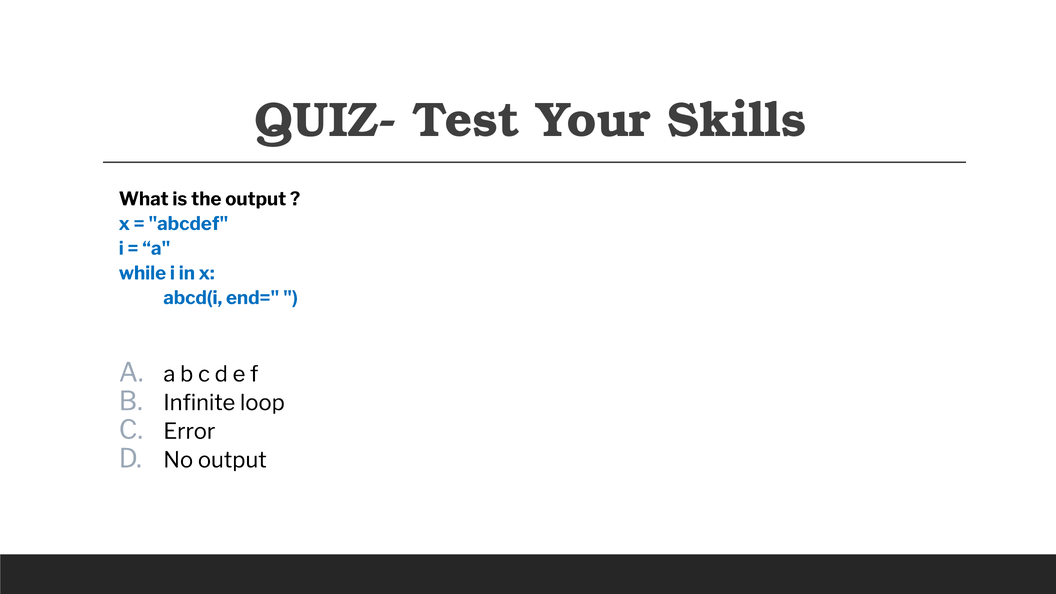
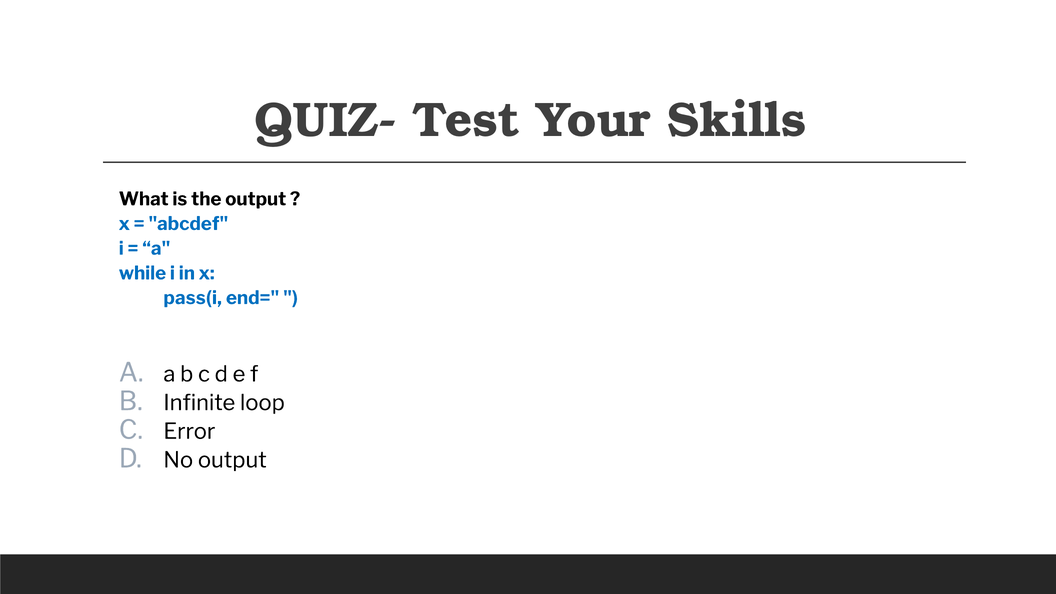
abcd(i: abcd(i -> pass(i (193, 298)
